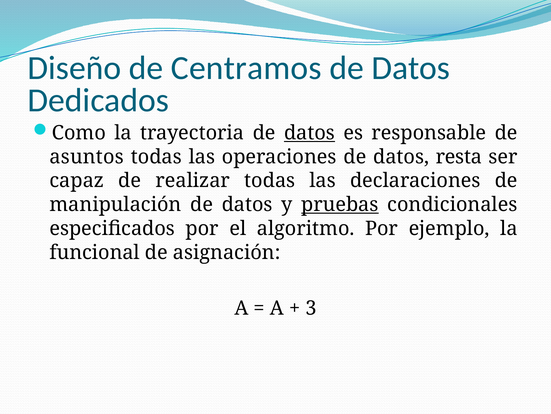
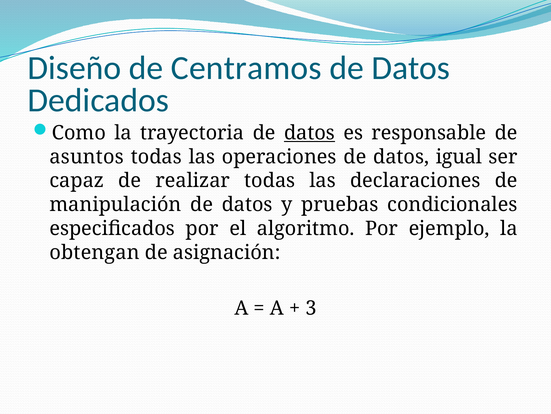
resta: resta -> igual (459, 157)
pruebas underline: present -> none (340, 204)
funcional: funcional -> obtengan (95, 252)
